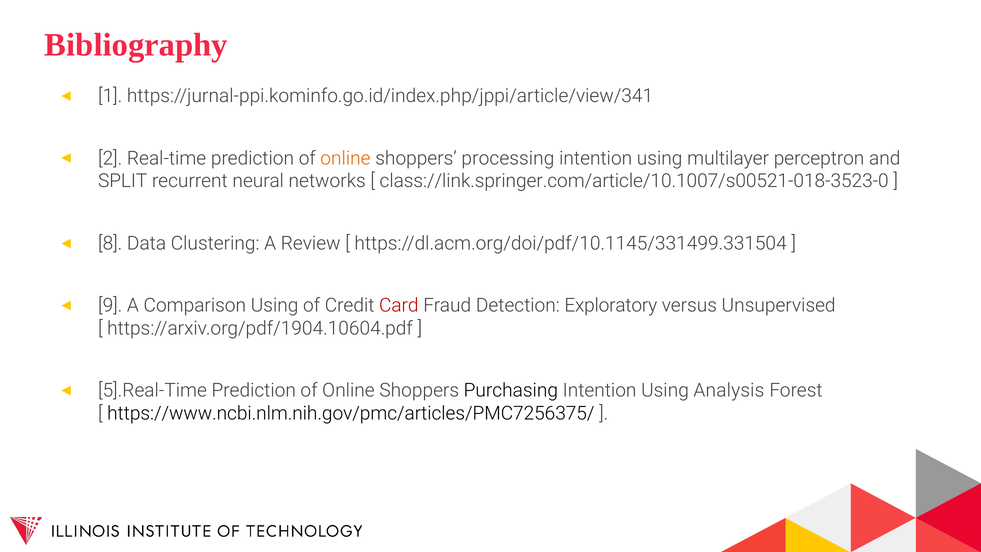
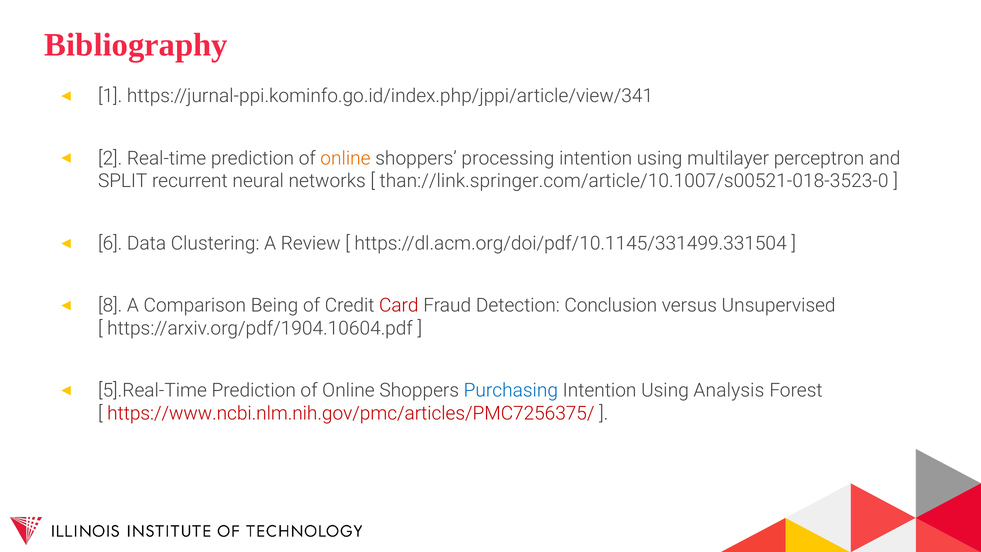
class://link.springer.com/article/10.1007/s00521-018-3523-0: class://link.springer.com/article/10.1007/s00521-018-3523-0 -> than://link.springer.com/article/10.1007/s00521-018-3523-0 (634, 181)
8: 8 -> 6 (110, 243)
9: 9 -> 8 (110, 305)
Comparison Using: Using -> Being (275, 305)
Exploratory: Exploratory -> Conclusion (611, 305)
Purchasing colour: black -> blue (511, 391)
https://www.ncbi.nlm.nih.gov/pmc/articles/PMC7256375/ colour: black -> red (351, 413)
